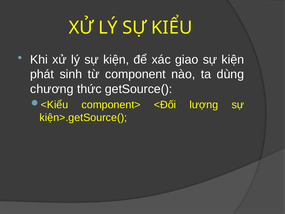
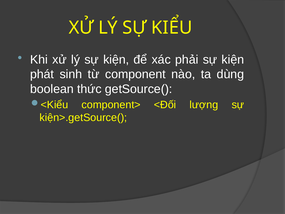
giao: giao -> phải (187, 59)
chương: chương -> boolean (52, 89)
